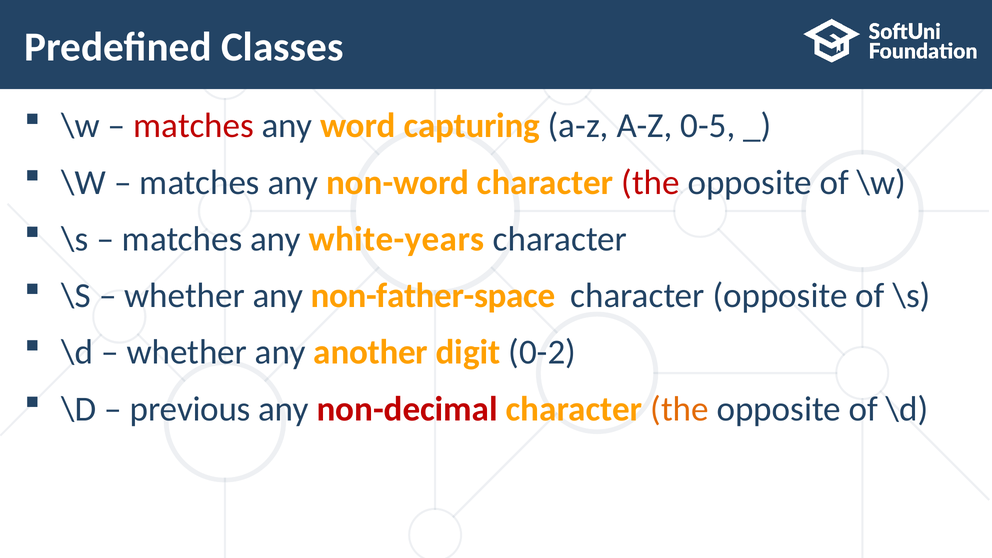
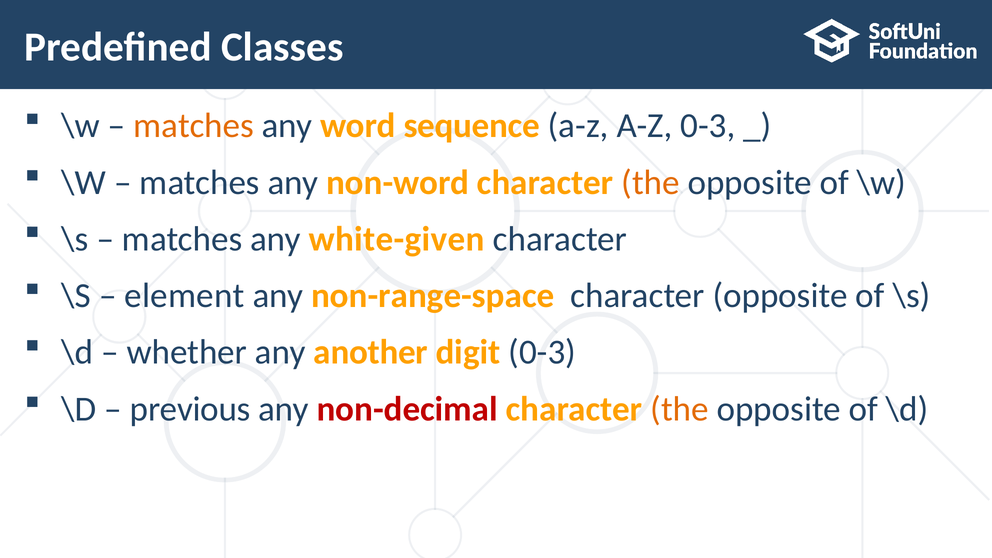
matches colour: red -> orange (194, 126)
capturing: capturing -> sequence (472, 126)
A-Z 0-5: 0-5 -> 0-3 (708, 126)
the colour: red -> orange (651, 183)
white-years: white-years -> white-given (397, 239)
whether: whether -> element (184, 296)
non-father-space: non-father-space -> non-range-space (433, 296)
digit 0-2: 0-2 -> 0-3 (542, 352)
